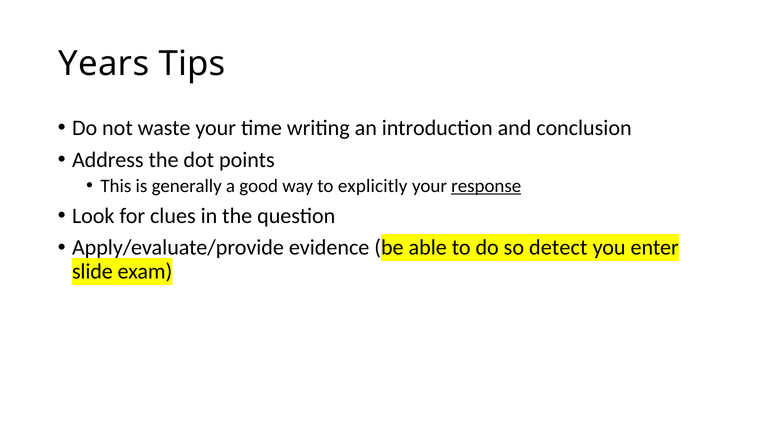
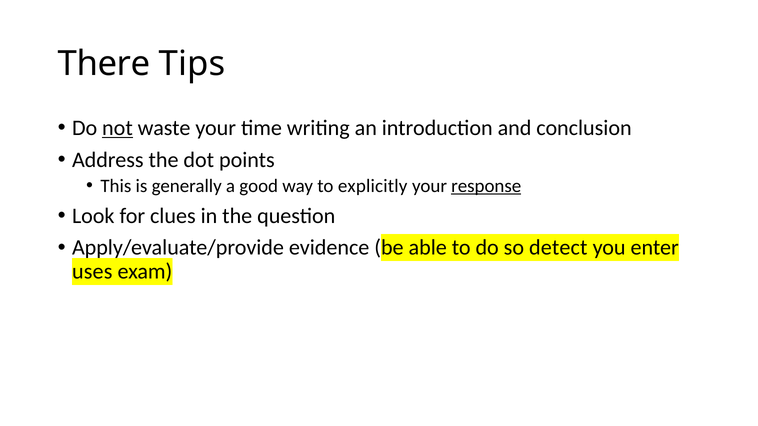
Years: Years -> There (104, 64)
not underline: none -> present (117, 128)
slide: slide -> uses (92, 272)
